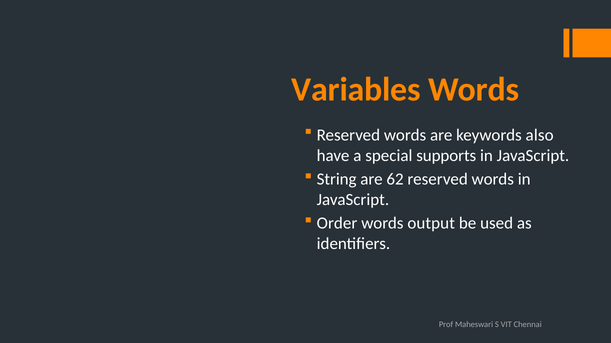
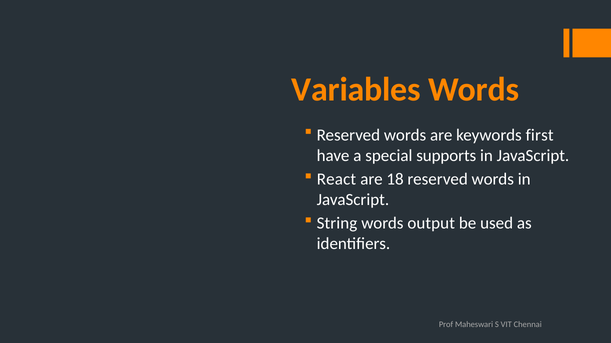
also: also -> first (540, 135)
String: String -> React (337, 180)
62: 62 -> 18 (395, 180)
Order: Order -> String (337, 224)
